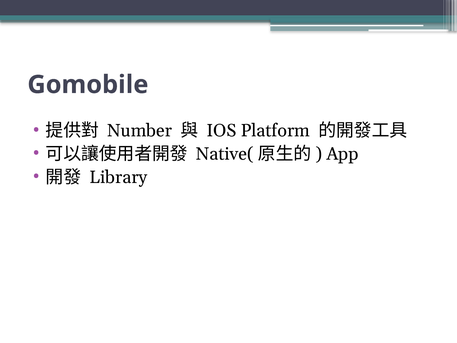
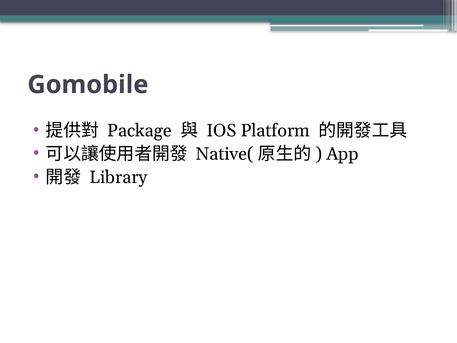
Number: Number -> Package (139, 131)
